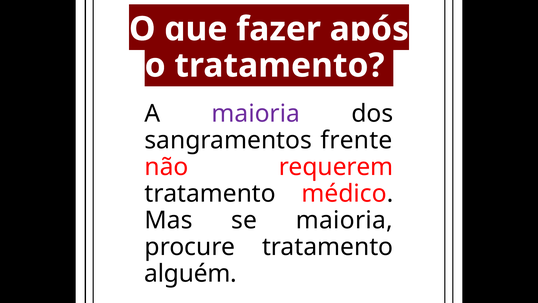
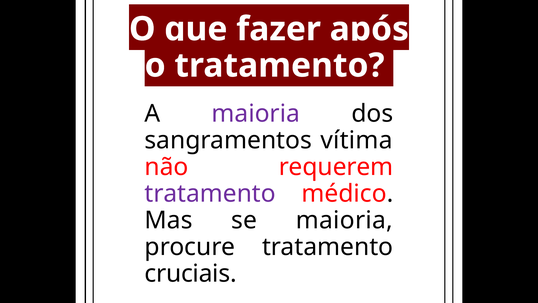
frente: frente -> vítima (357, 140)
tratamento colour: black -> purple (210, 193)
alguém: alguém -> cruciais (191, 273)
